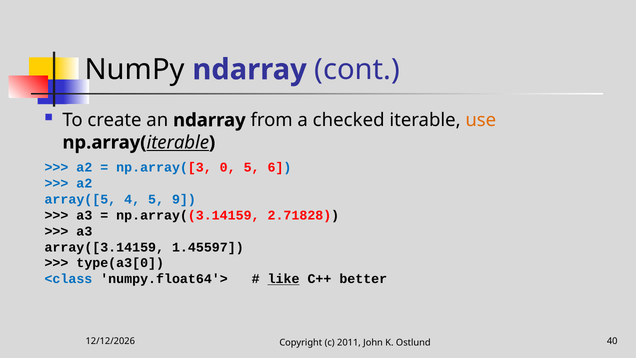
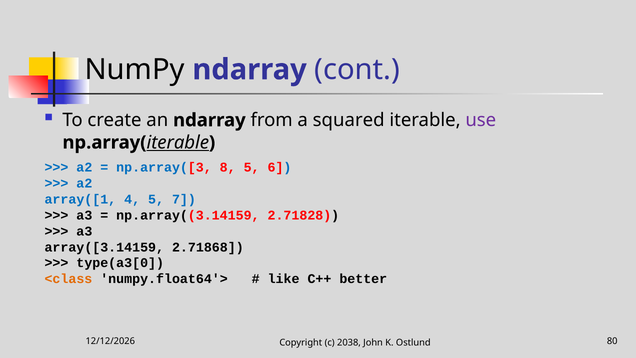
checked: checked -> squared (349, 120)
use colour: orange -> purple (481, 120)
0: 0 -> 8 (228, 167)
array([5: array([5 -> array([1 (80, 199)
9: 9 -> 7 (184, 199)
1.45597: 1.45597 -> 2.71868 (208, 247)
<class colour: blue -> orange (68, 279)
like underline: present -> none (284, 279)
2011: 2011 -> 2038 (349, 342)
40: 40 -> 80 (612, 341)
